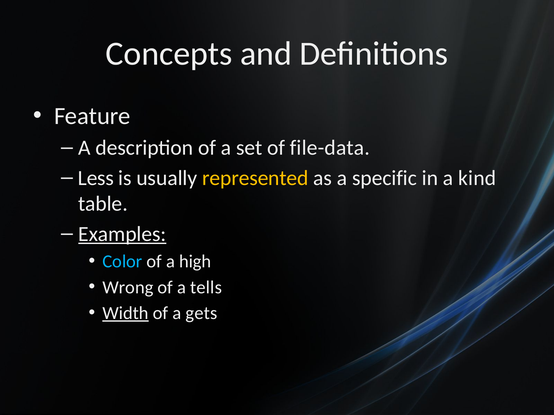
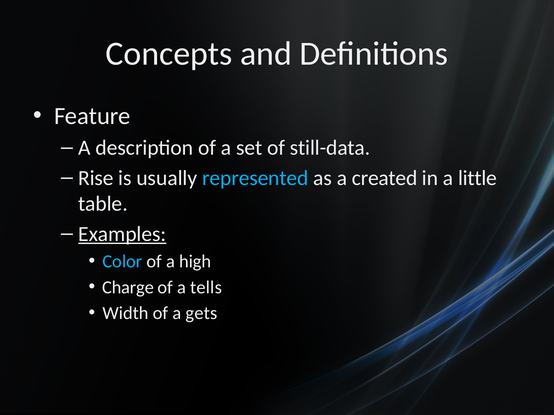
file-data: file-data -> still-data (330, 148)
Less: Less -> Rise (96, 178)
represented colour: yellow -> light blue (255, 178)
specific: specific -> created (385, 178)
kind: kind -> little (477, 178)
Wrong: Wrong -> Charge (128, 288)
Width underline: present -> none (126, 313)
